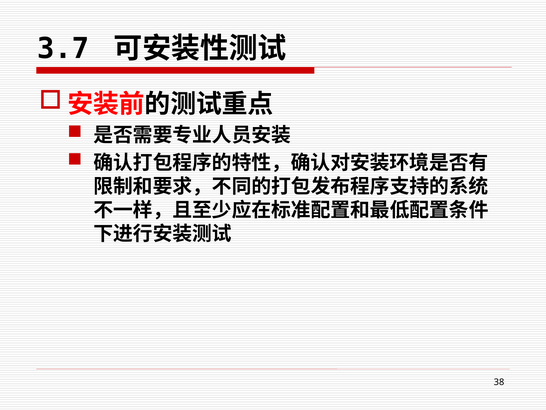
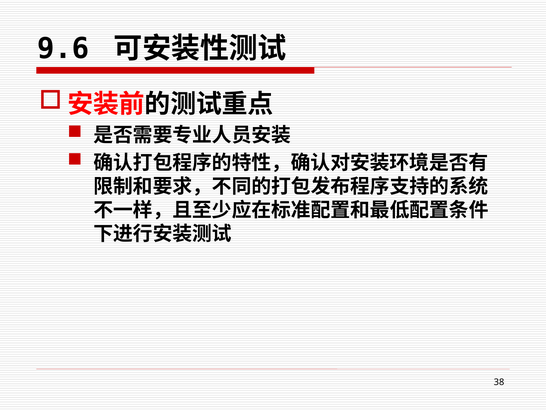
3.7: 3.7 -> 9.6 (63, 49)
